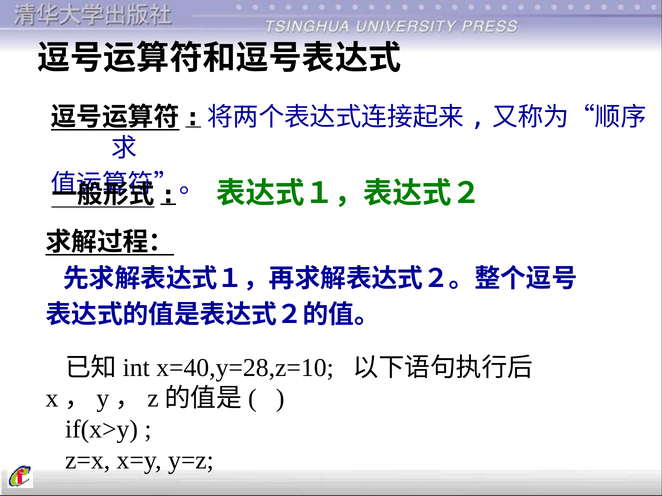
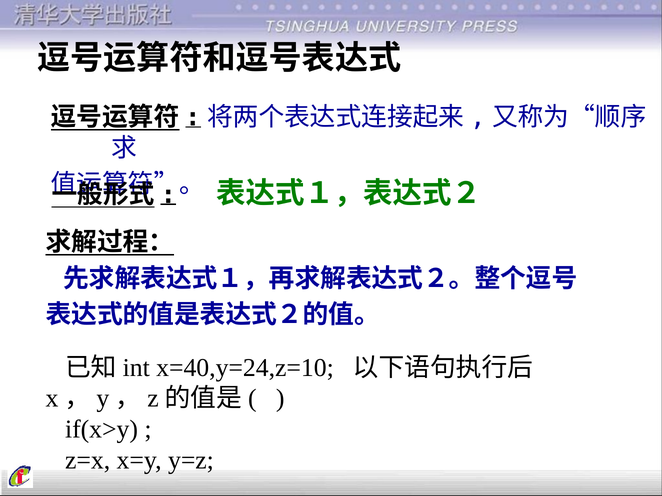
x=40,y=28,z=10: x=40,y=28,z=10 -> x=40,y=24,z=10 (245, 368)
